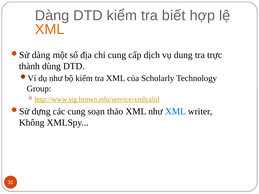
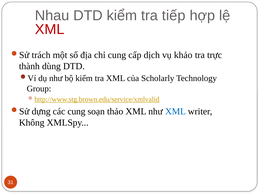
Dàng: Dàng -> Nhau (52, 16)
biết: biết -> tiếp (174, 16)
XML colour: orange -> red (50, 29)
dàng: dàng -> trách (41, 55)
dung: dung -> khảo (183, 55)
